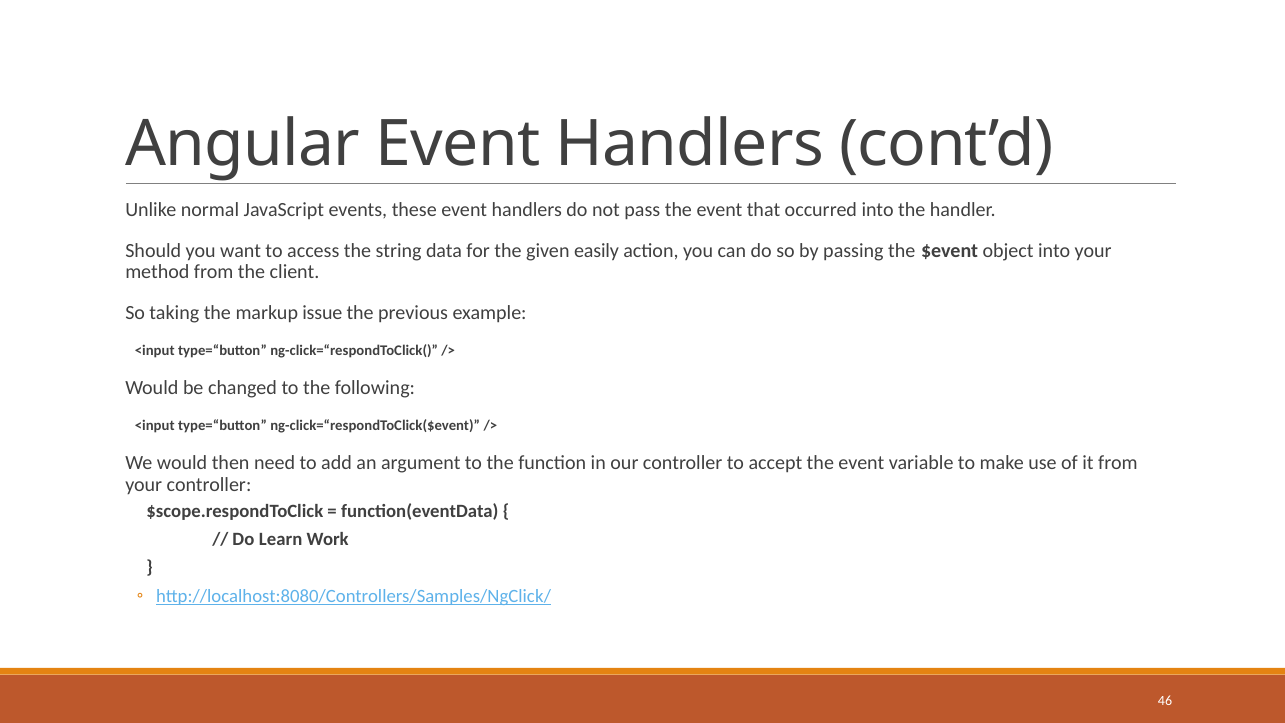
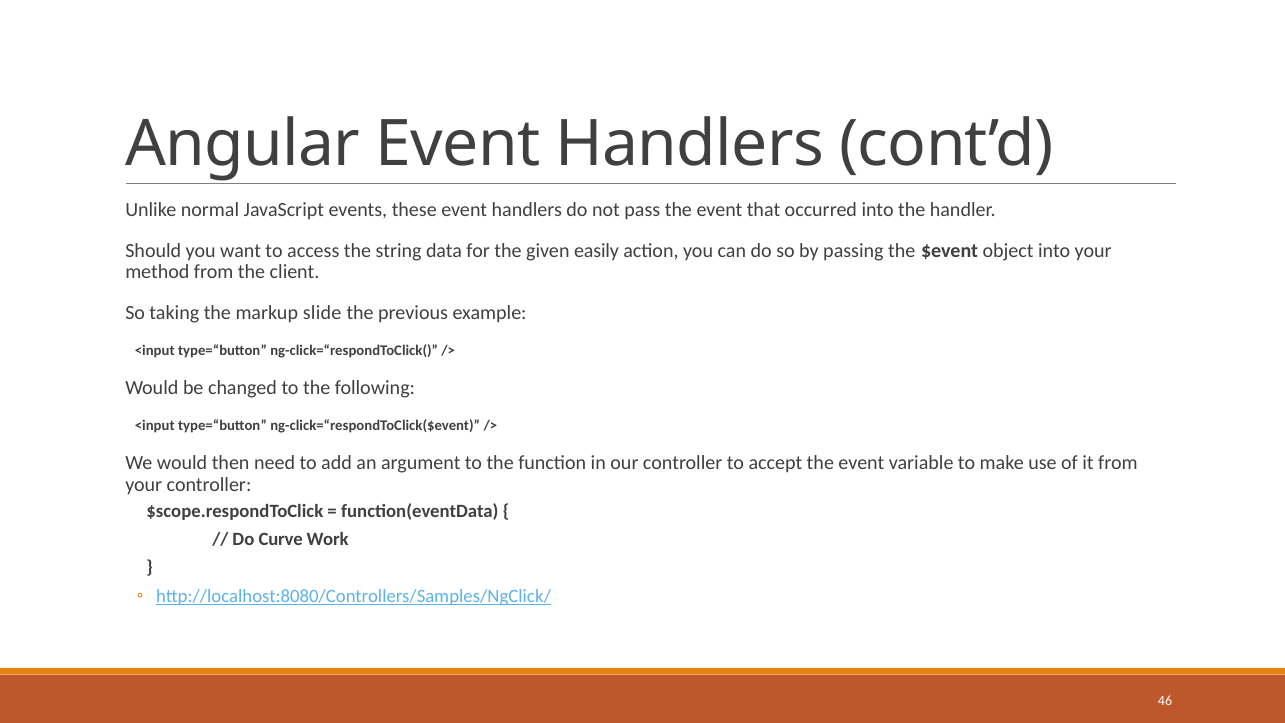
issue: issue -> slide (322, 313)
Learn: Learn -> Curve (281, 539)
